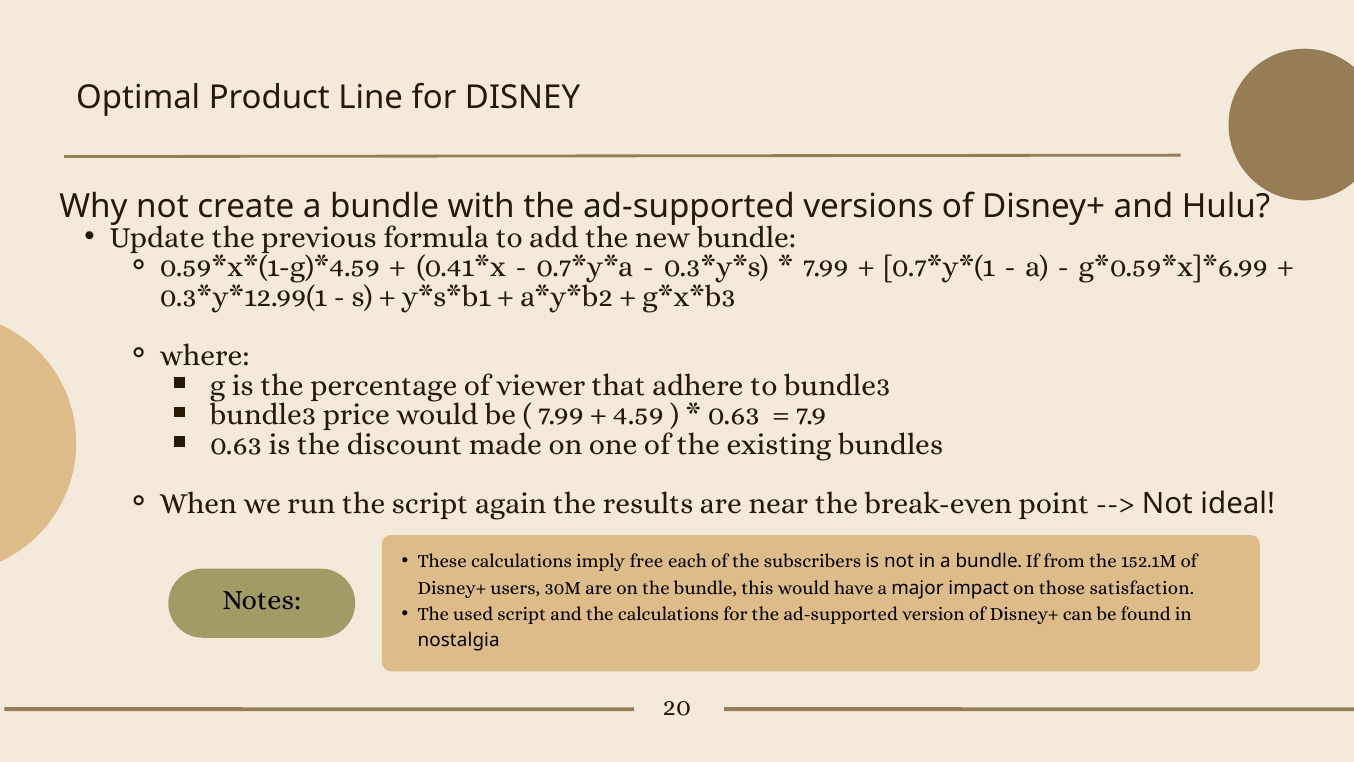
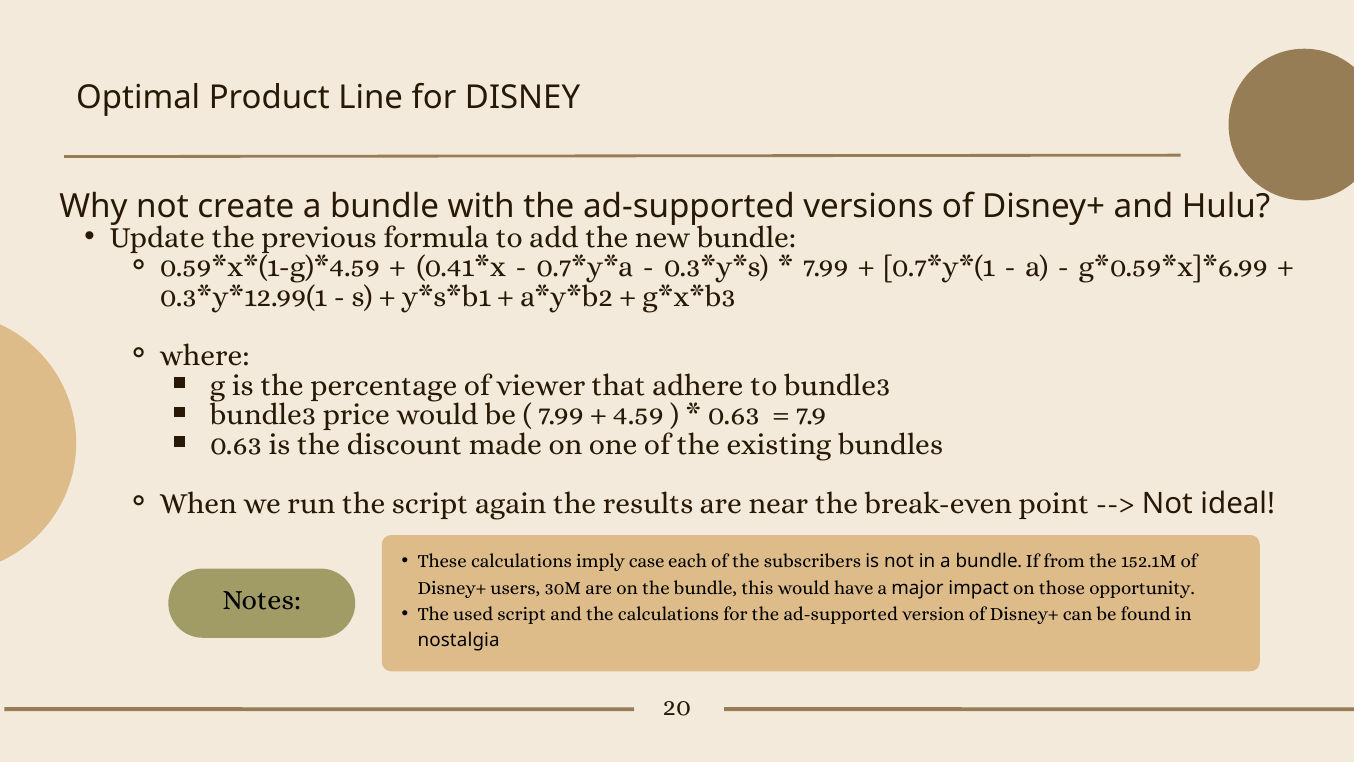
free: free -> case (647, 561)
satisfaction: satisfaction -> opportunity (1142, 588)
